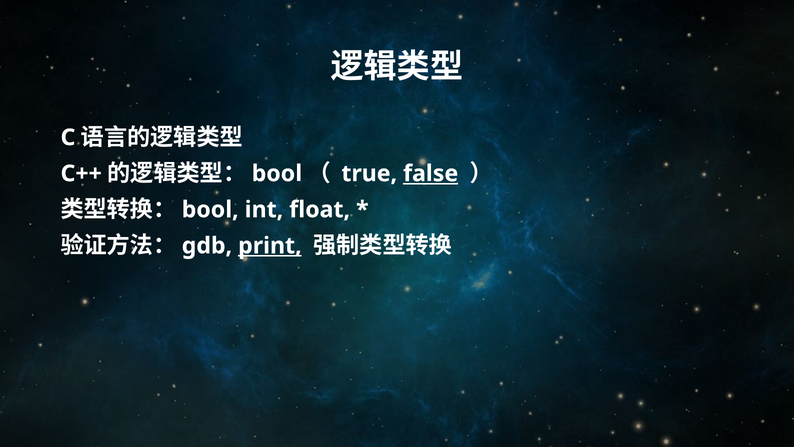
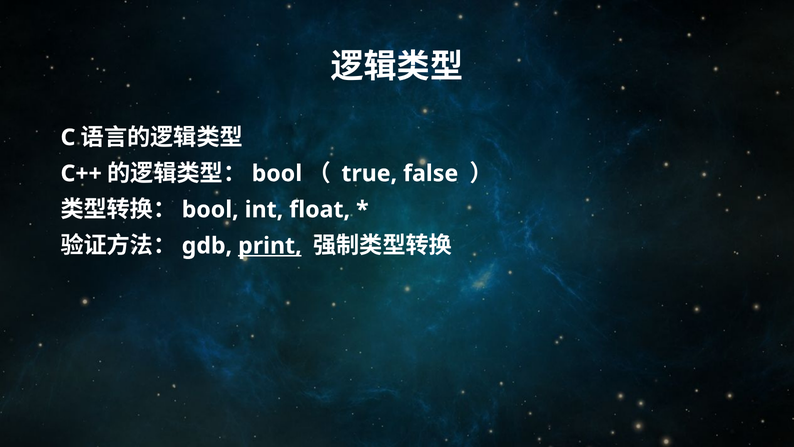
false underline: present -> none (431, 173)
